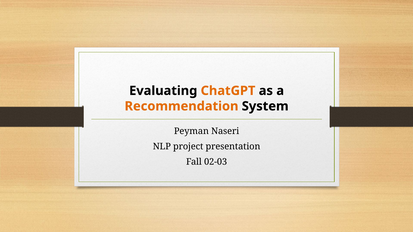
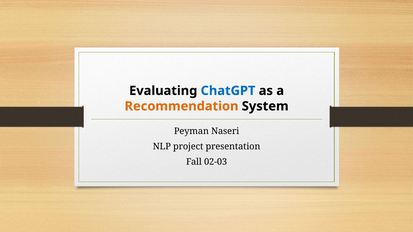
ChatGPT colour: orange -> blue (228, 91)
